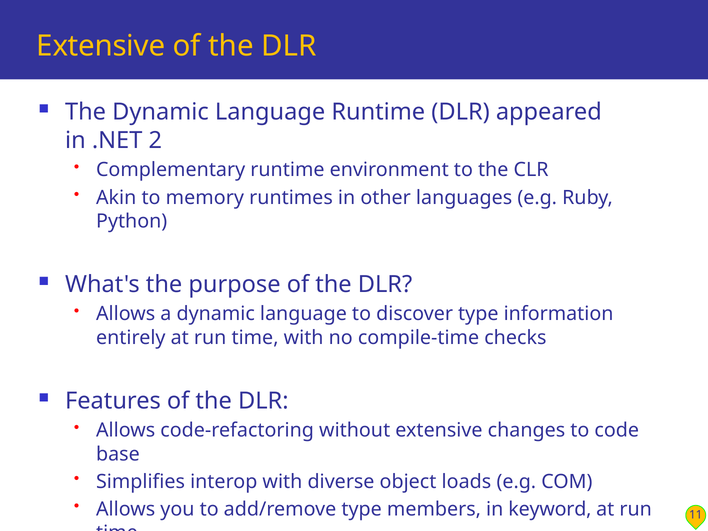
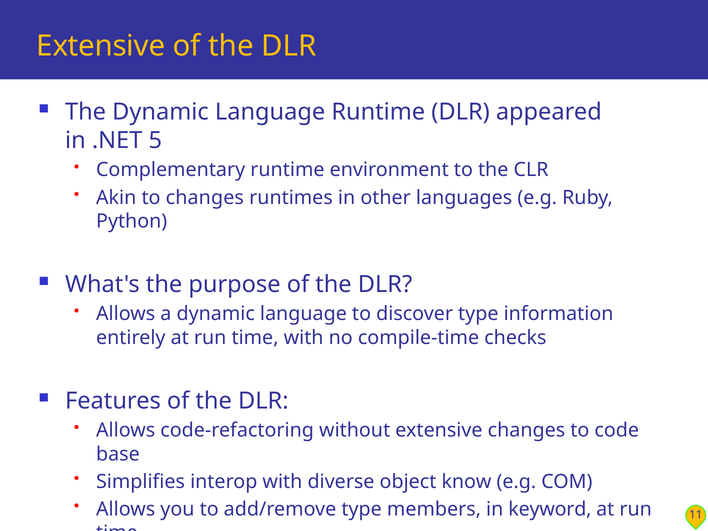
2: 2 -> 5 (155, 140)
to memory: memory -> changes (205, 198)
loads: loads -> know (466, 482)
